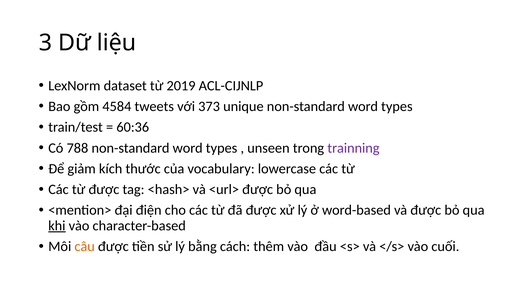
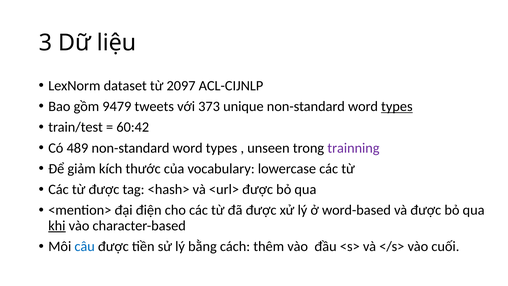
2019: 2019 -> 2097 (181, 86)
4584: 4584 -> 9479 (117, 106)
types underline: none -> present (397, 106)
60:36: 60:36 -> 60:42 (133, 127)
788: 788 -> 489 (77, 148)
câu colour: orange -> blue (85, 246)
